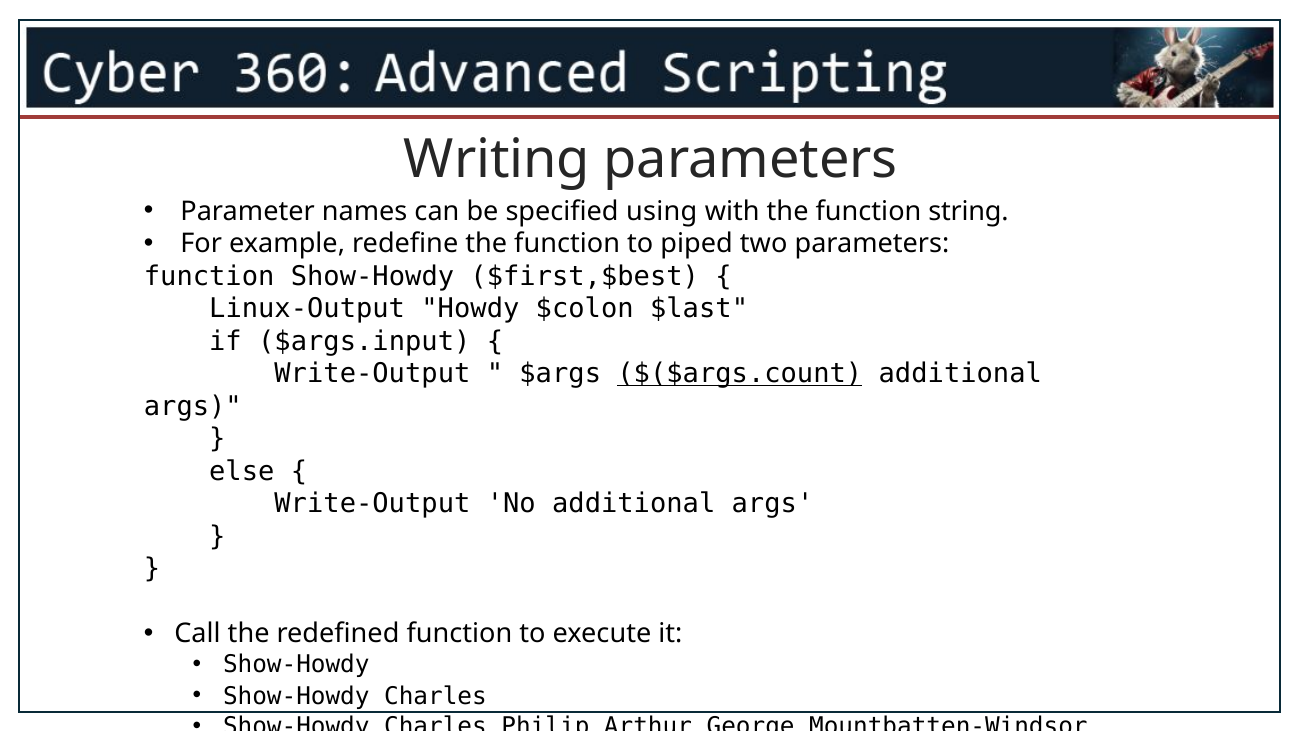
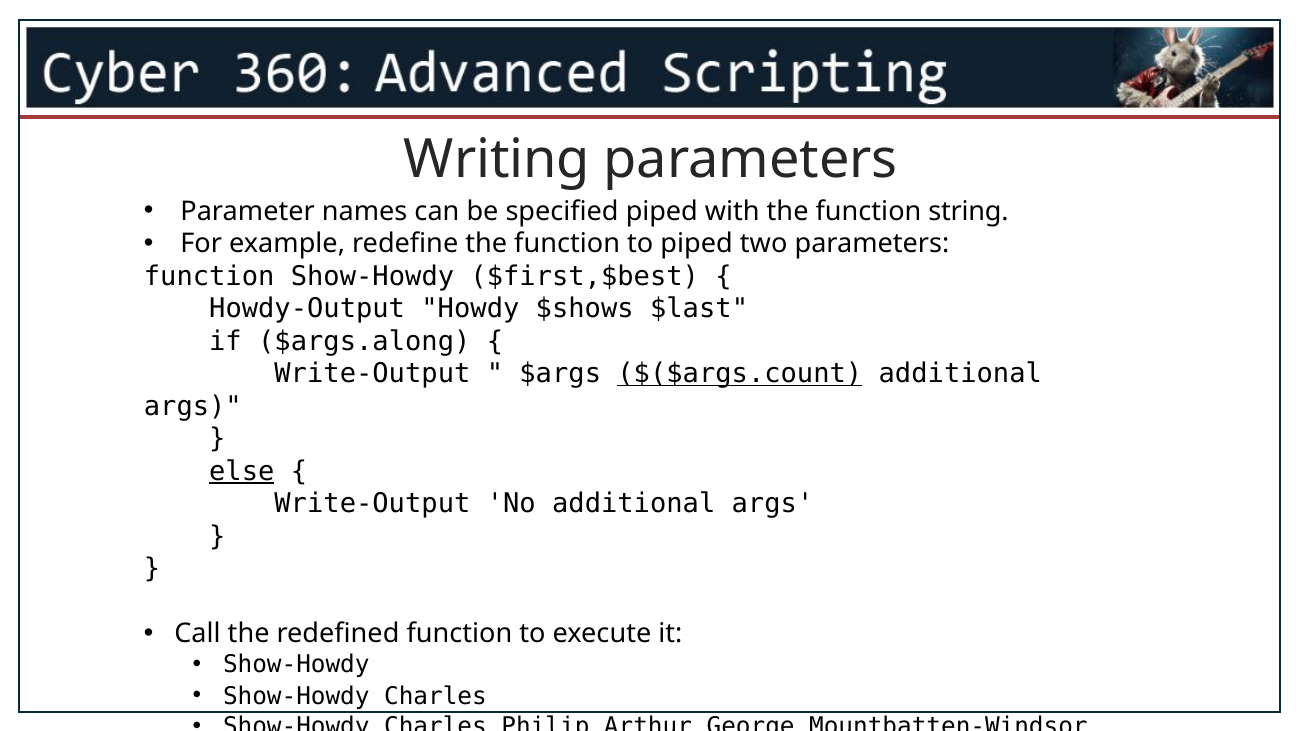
specified using: using -> piped (662, 211)
Linux-Output: Linux-Output -> Howdy-Output (307, 309)
$colon: $colon -> $shows (585, 309)
$args.input: $args.input -> $args.along (364, 341)
else underline: none -> present (242, 471)
